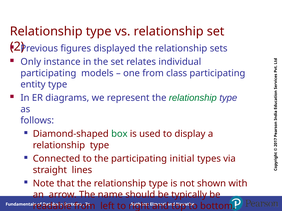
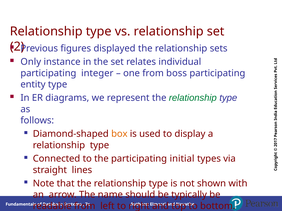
models: models -> integer (97, 73)
class: class -> boss (177, 73)
box colour: green -> orange (119, 134)
